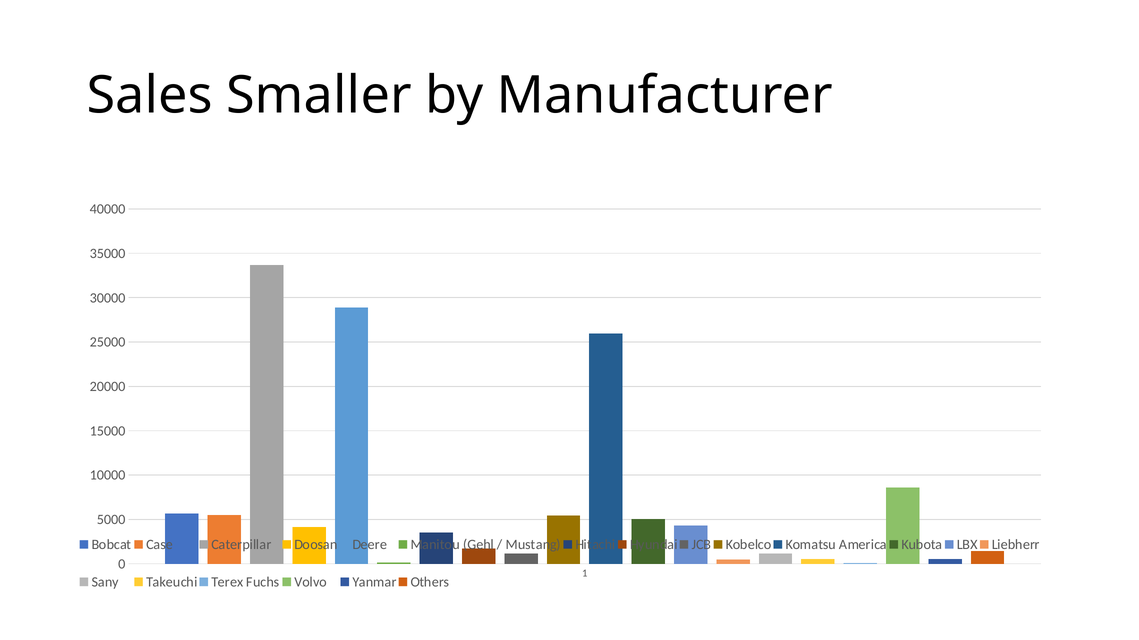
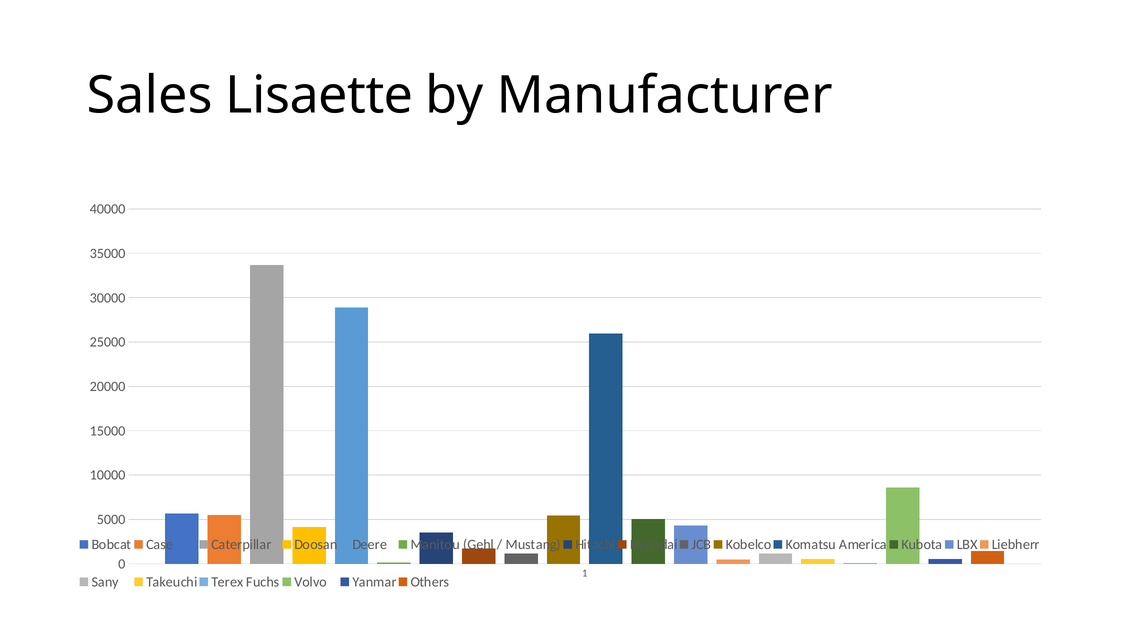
Smaller: Smaller -> Lisaette (319, 96)
